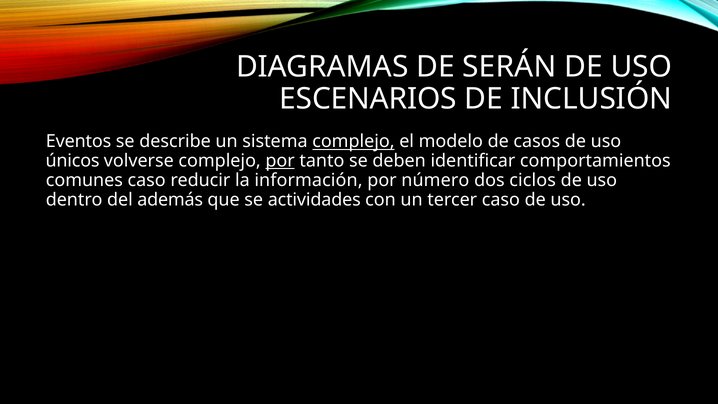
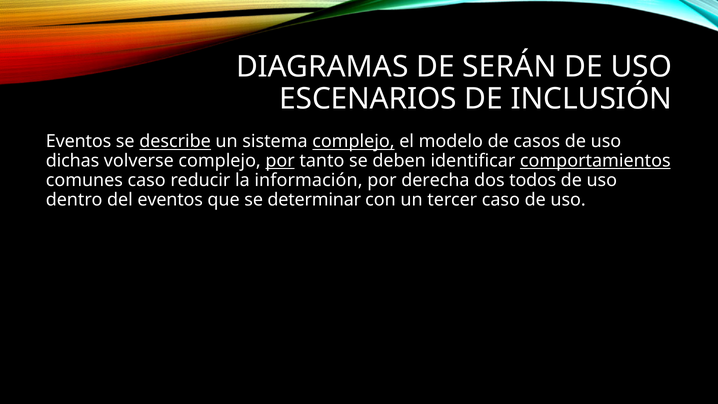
describe underline: none -> present (175, 142)
únicos: únicos -> dichas (73, 161)
comportamientos underline: none -> present (595, 161)
número: número -> derecha (435, 180)
ciclos: ciclos -> todos (533, 180)
del además: además -> eventos (170, 200)
actividades: actividades -> determinar (314, 200)
